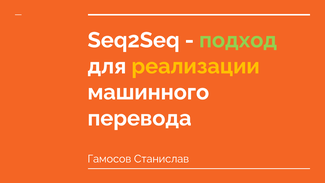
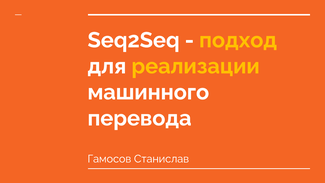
подход colour: light green -> yellow (238, 40)
